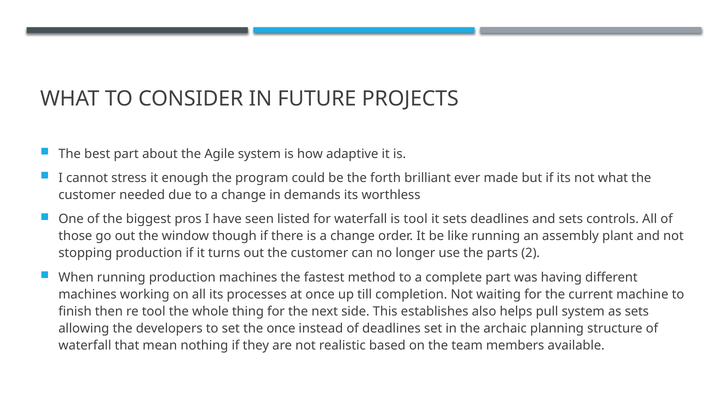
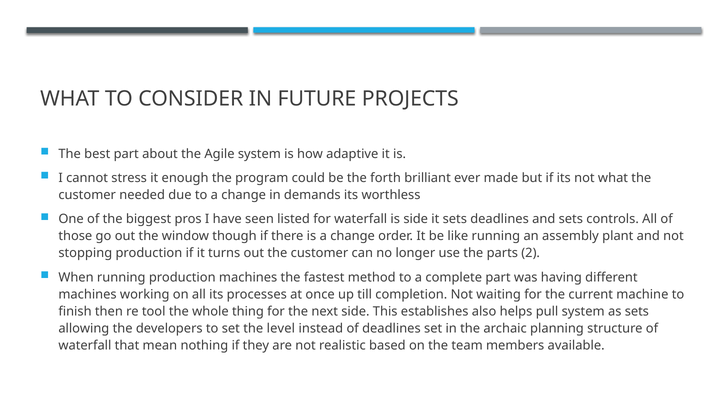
is tool: tool -> side (416, 219)
the once: once -> level (281, 329)
